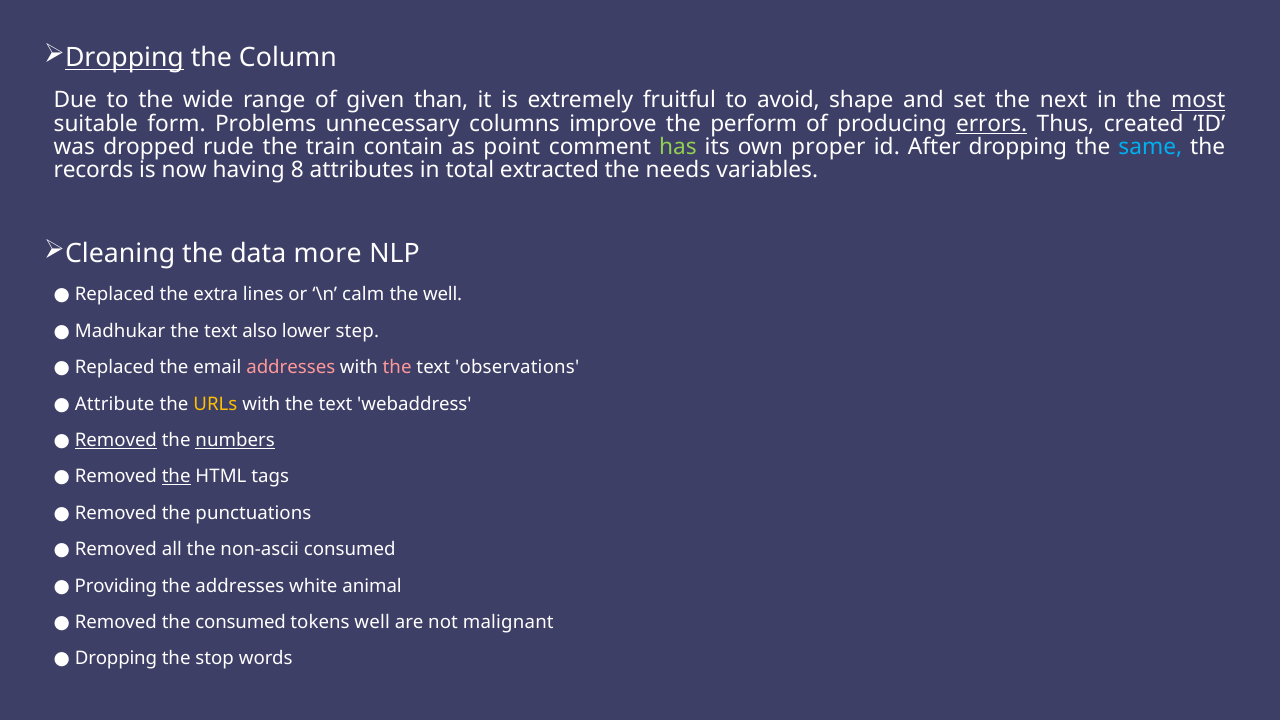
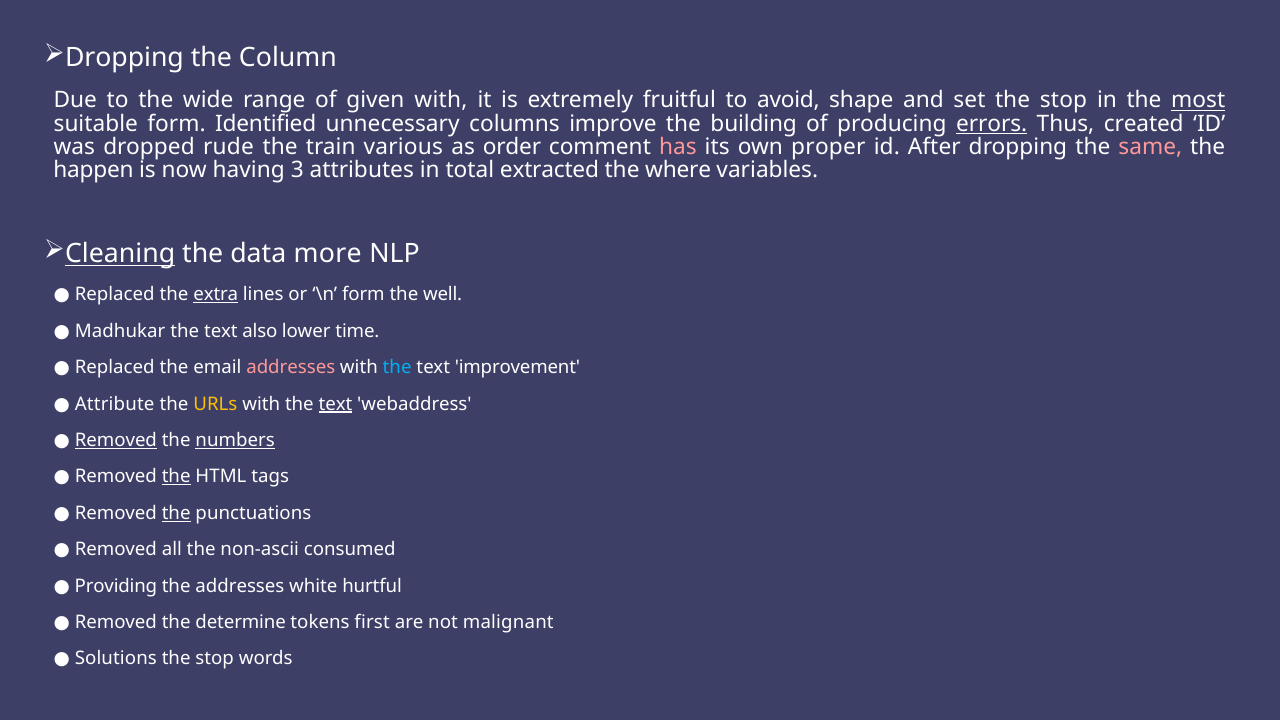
Dropping underline: present -> none (124, 58)
given than: than -> with (441, 100)
set the next: next -> stop (1063, 100)
Problems: Problems -> Identified (266, 124)
perform: perform -> building (754, 124)
contain: contain -> various (403, 147)
point: point -> order (512, 147)
has colour: light green -> pink (678, 147)
same colour: light blue -> pink (1150, 147)
records: records -> happen (94, 170)
8: 8 -> 3 (297, 170)
needs: needs -> where (678, 170)
Cleaning underline: none -> present (120, 254)
extra underline: none -> present (216, 295)
\n calm: calm -> form (363, 295)
step: step -> time (357, 331)
the colour: pink -> light blue (397, 368)
observations: observations -> improvement (517, 368)
text underline: none -> present (336, 404)
the underline: none -> present (176, 513)
animal: animal -> hurtful (372, 586)
the consumed: consumed -> determine (241, 622)
tokens well: well -> first (372, 622)
Dropping: Dropping -> Solutions (116, 659)
